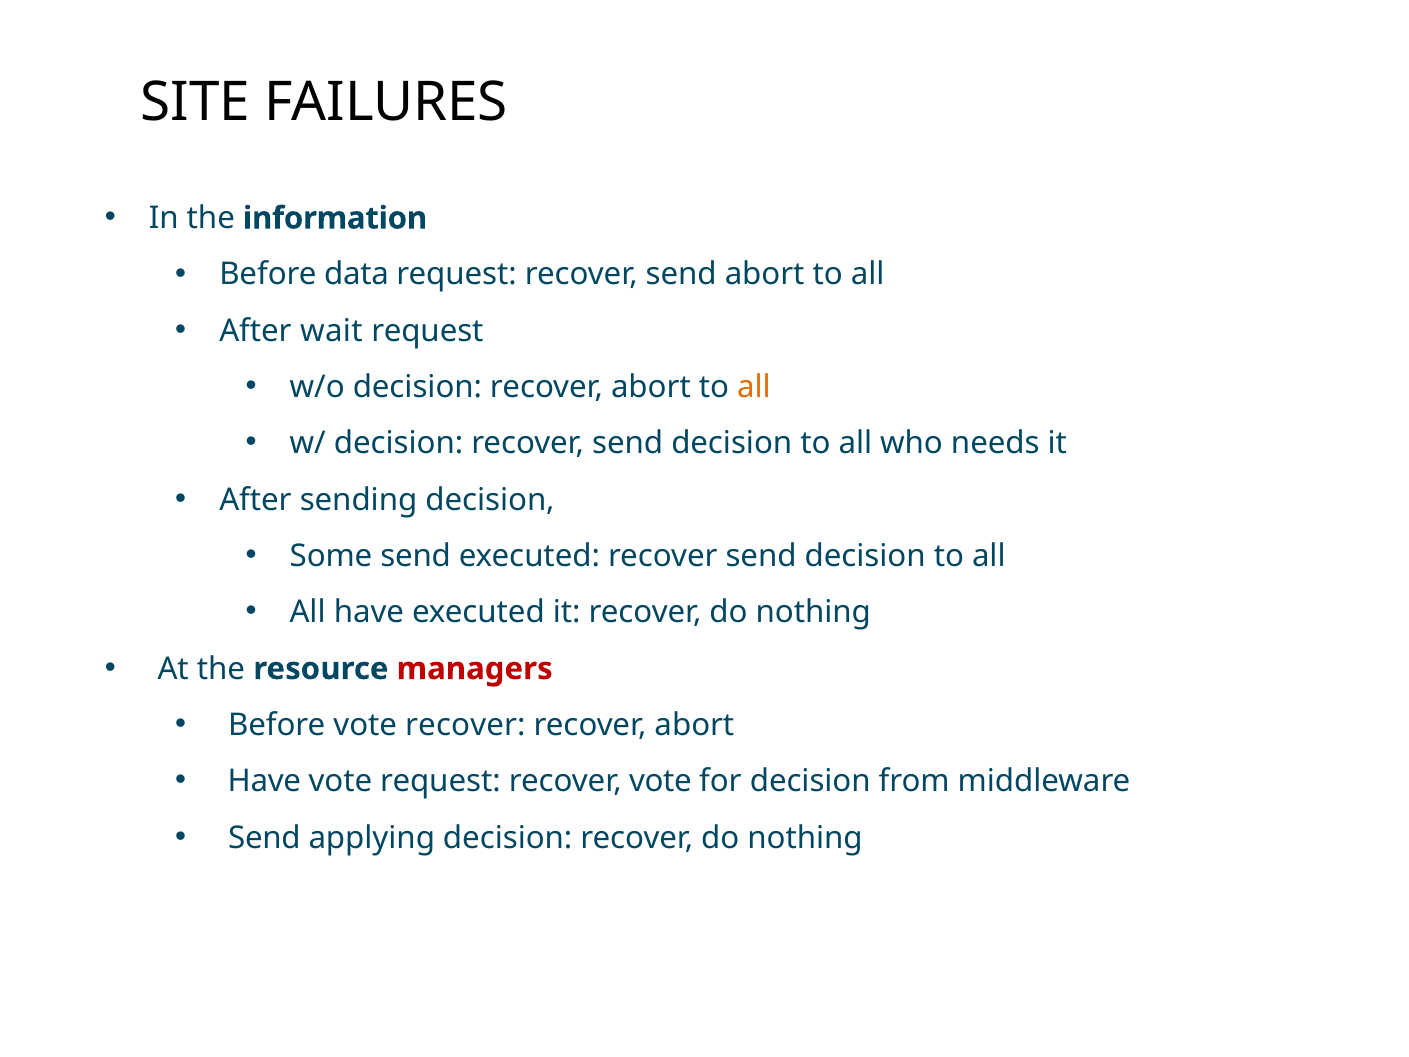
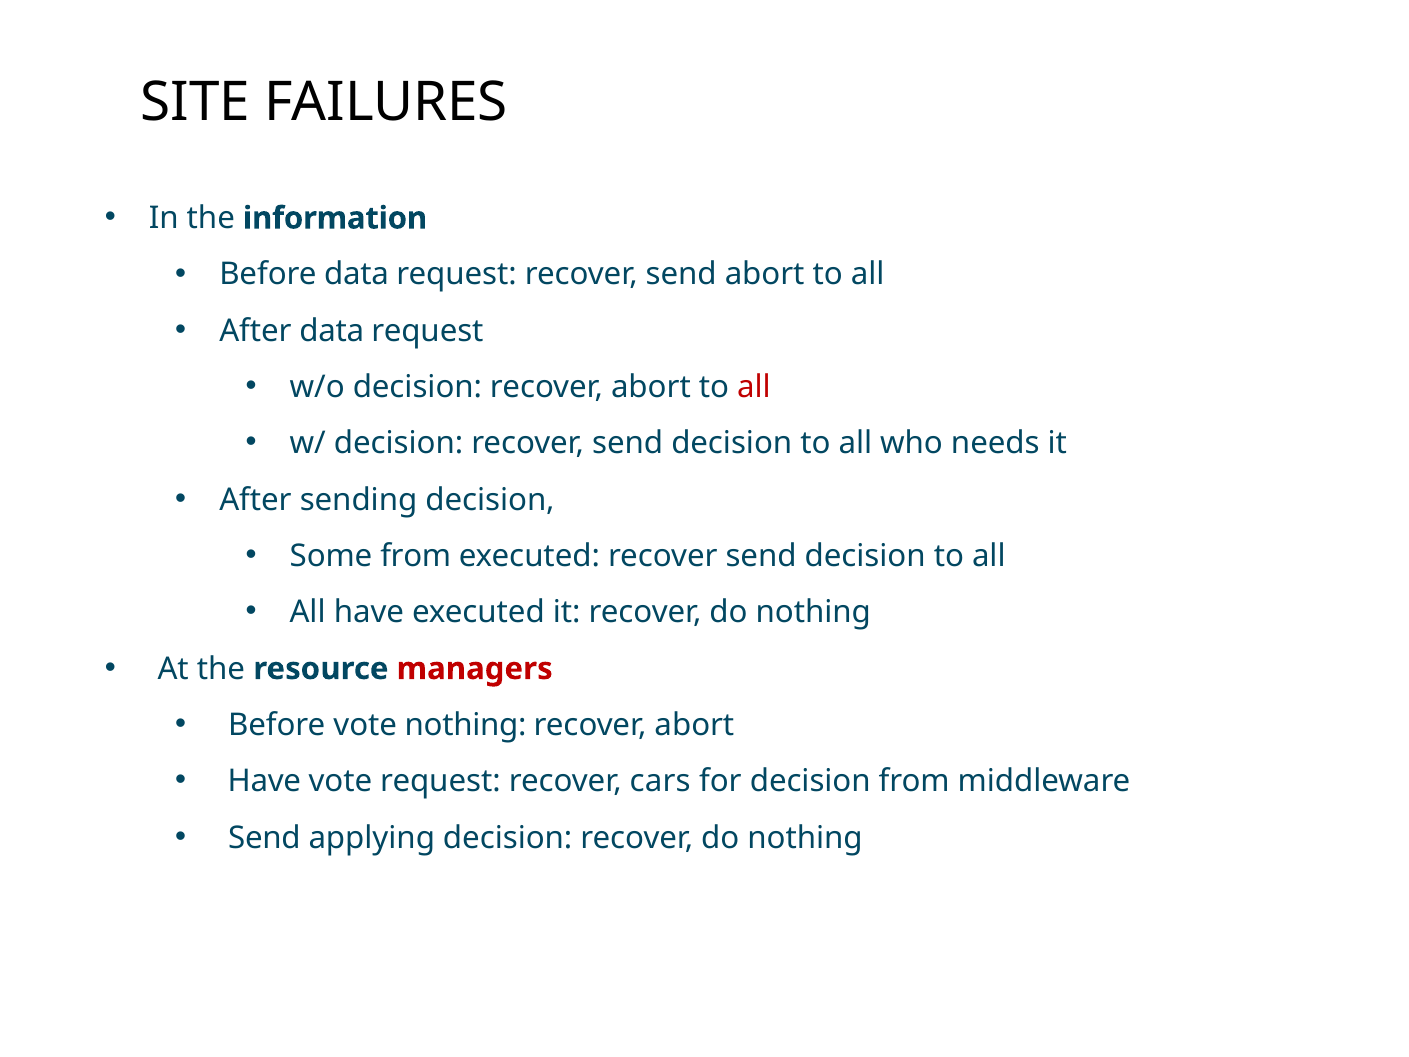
After wait: wait -> data (332, 331)
all colour: orange -> red (754, 387)
Some send: send -> from (416, 556)
vote recover: recover -> nothing (466, 725)
recover vote: vote -> cars (660, 781)
